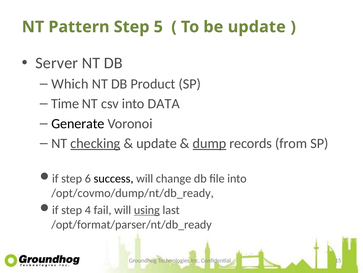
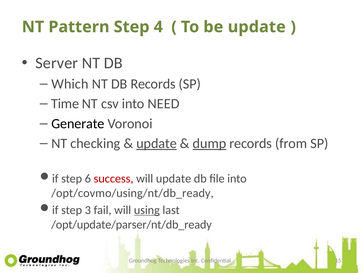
5: 5 -> 4 (158, 27)
DB Product: Product -> Records (153, 84)
DATA: DATA -> NEED (164, 103)
checking underline: present -> none (95, 143)
update underline: none -> present (157, 143)
success colour: black -> red (114, 178)
will change: change -> update (174, 178)
/opt/covmo/dump/nt/db_ready: /opt/covmo/dump/nt/db_ready -> /opt/covmo/using/nt/db_ready (132, 193)
4: 4 -> 3 (88, 209)
/opt/format/parser/nt/db_ready: /opt/format/parser/nt/db_ready -> /opt/update/parser/nt/db_ready (132, 224)
